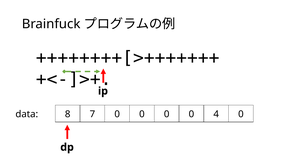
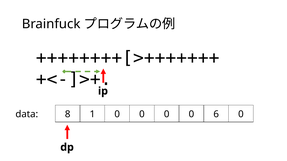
7: 7 -> 1 (92, 114)
4: 4 -> 6 (216, 114)
